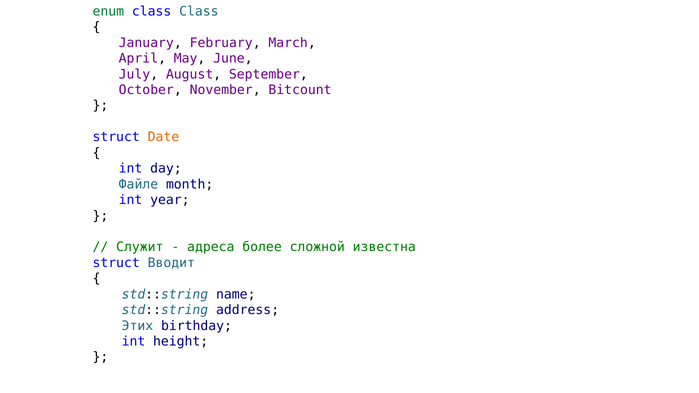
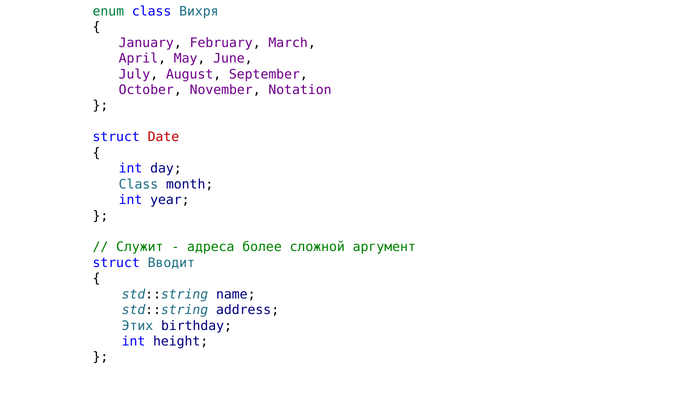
class Class: Class -> Вихря (199, 11)
Bitcount: Bitcount -> Notation (300, 90)
Date colour: orange -> red (163, 137)
Файле: Файле -> Class (138, 184)
известна: известна -> аргумент (384, 247)
